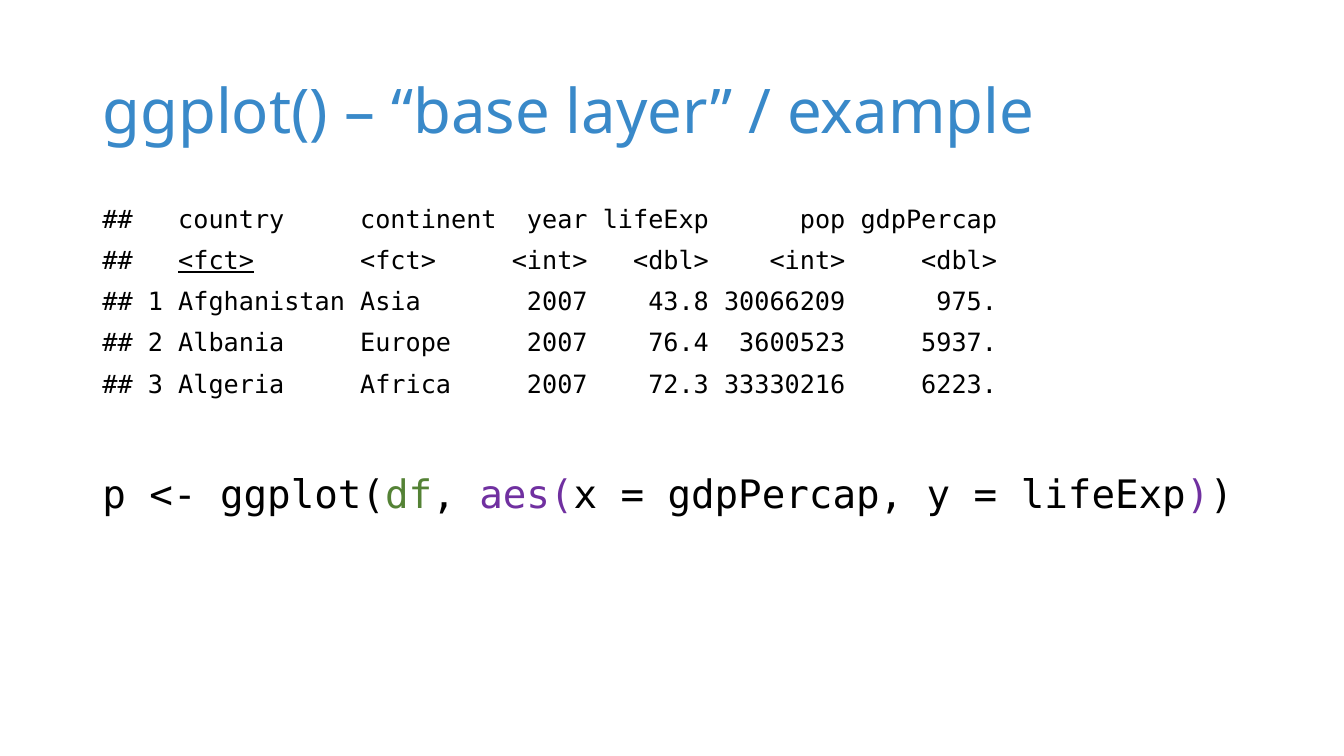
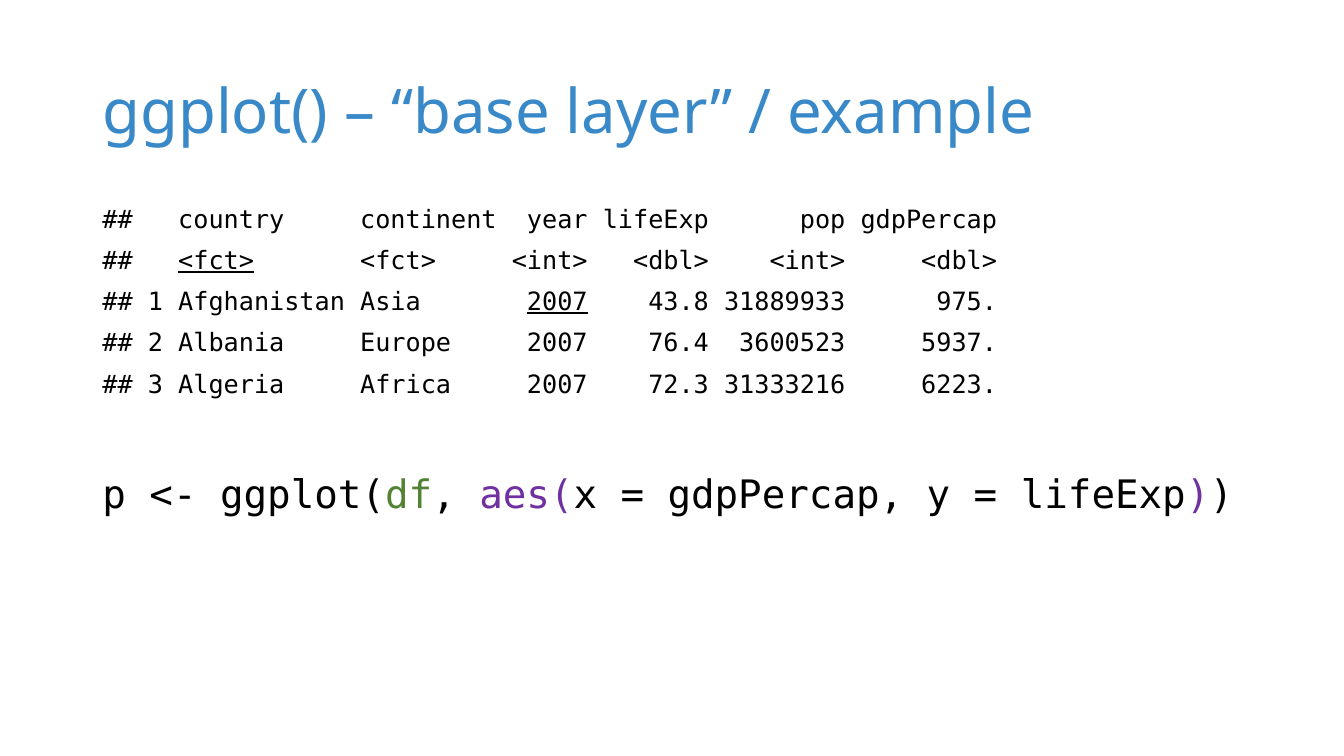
2007 underline: none -> present (557, 302)
30066209: 30066209 -> 31889933 (785, 302)
33330216: 33330216 -> 31333216 (785, 385)
